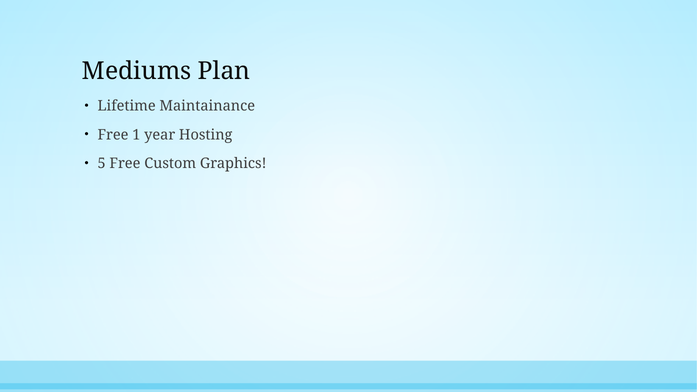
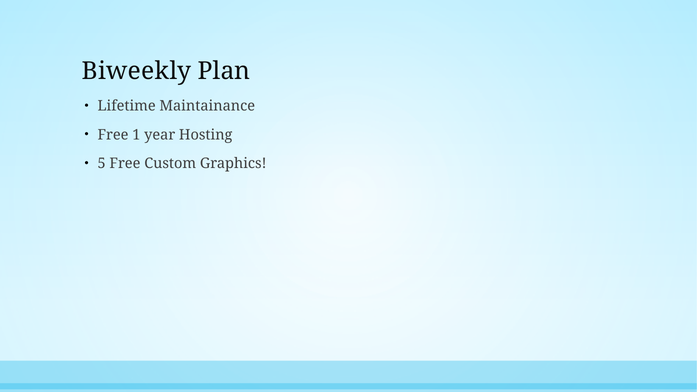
Mediums: Mediums -> Biweekly (137, 71)
